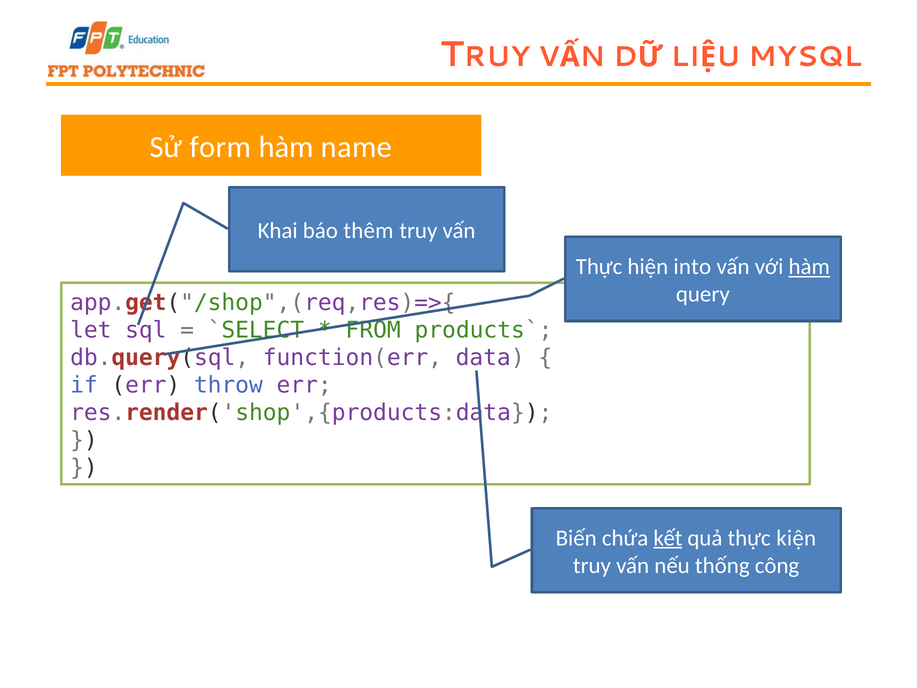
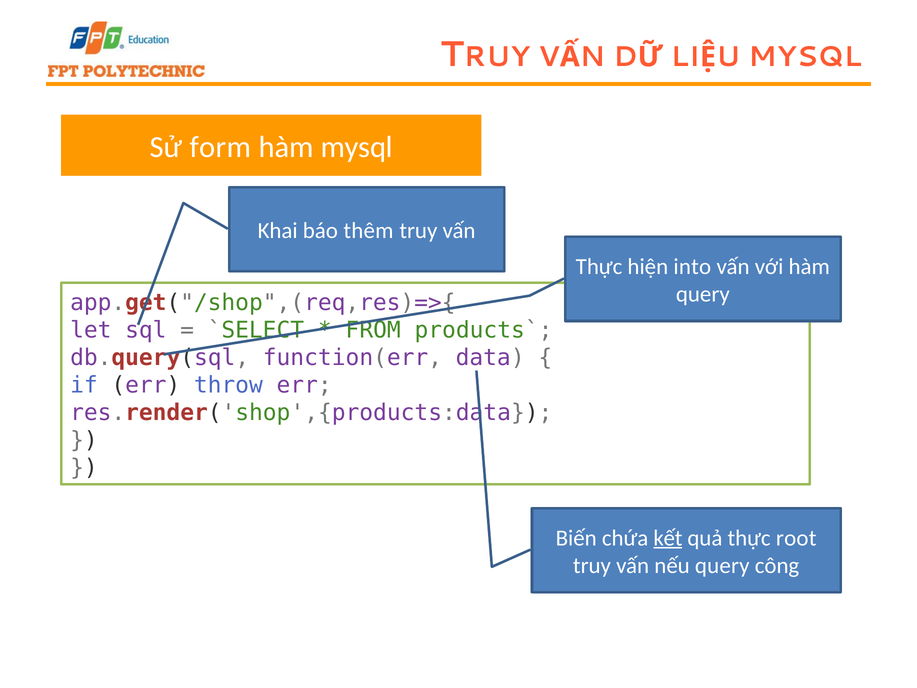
hàm name: name -> mysql (357, 147)
hàm underline: present -> none (809, 267)
kiện: kiện -> root (796, 538)
nếu thống: thống -> query (722, 565)
